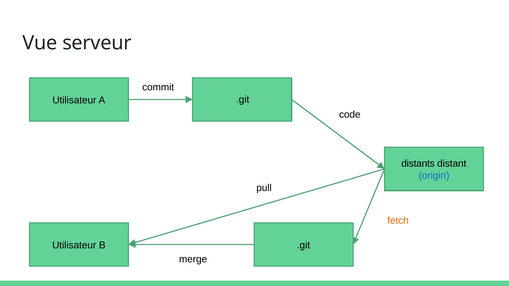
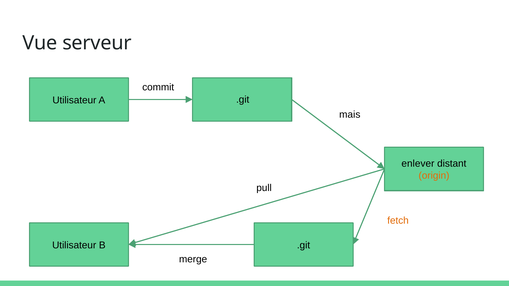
code: code -> mais (350, 115)
distants: distants -> enlever (418, 164)
origin colour: blue -> orange (434, 176)
